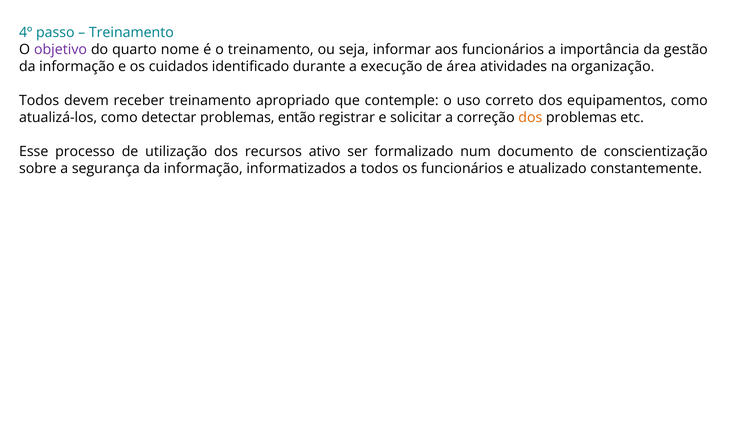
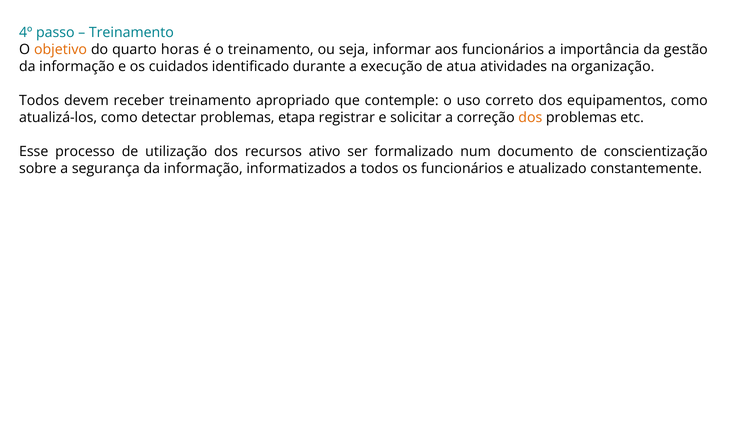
objetivo colour: purple -> orange (61, 49)
nome: nome -> horas (180, 49)
área: área -> atua (461, 66)
então: então -> etapa (297, 117)
